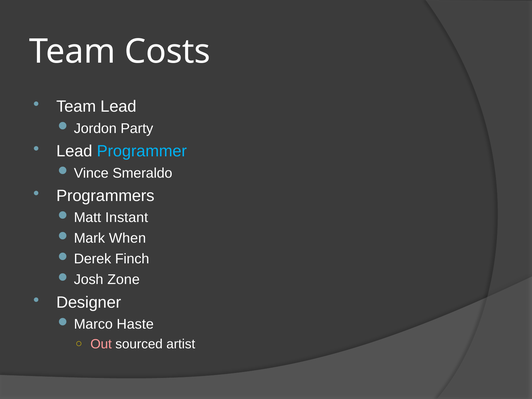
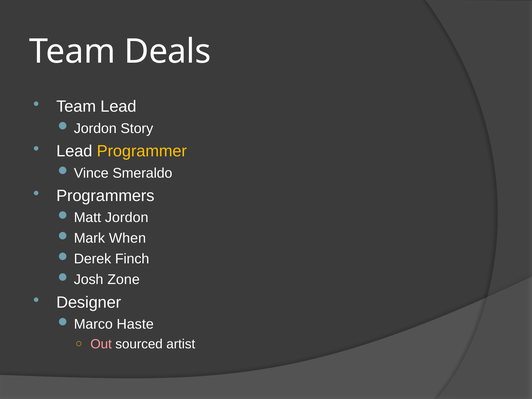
Costs: Costs -> Deals (168, 52)
Party: Party -> Story (137, 128)
Programmer colour: light blue -> yellow (142, 151)
Instant: Instant -> Jordon (127, 218)
